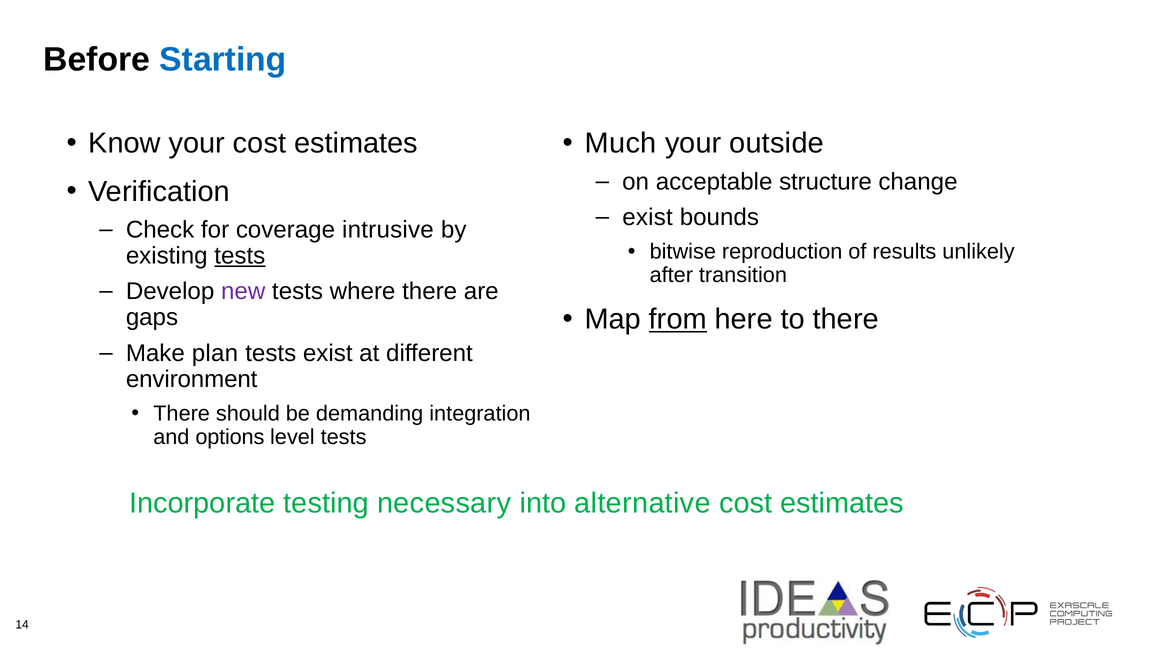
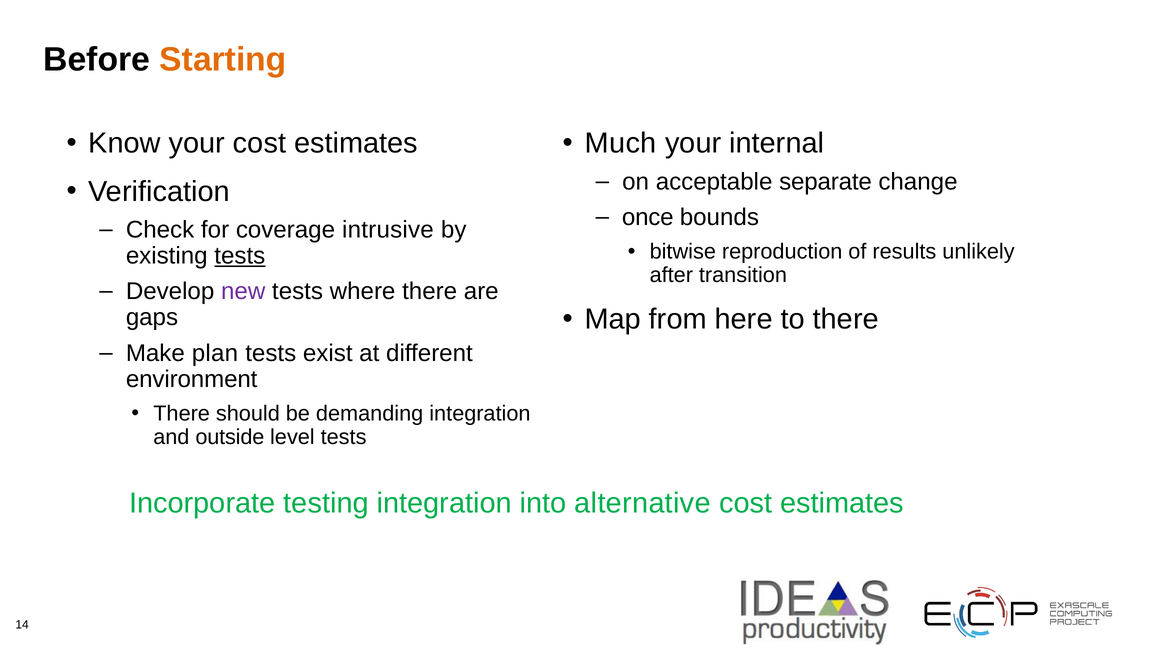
Starting colour: blue -> orange (223, 60)
outside: outside -> internal (777, 143)
structure: structure -> separate (825, 182)
exist: exist -> once (648, 217)
from underline: present -> none (678, 319)
options: options -> outside (230, 437)
testing necessary: necessary -> integration (444, 503)
